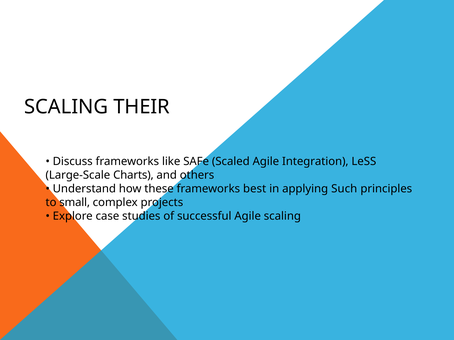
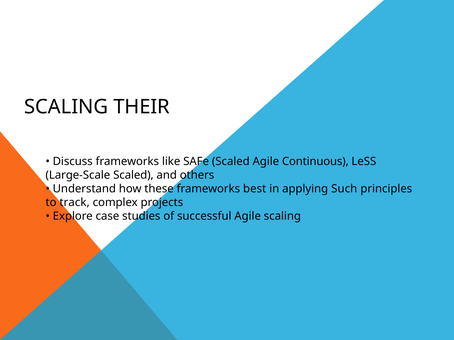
Integration: Integration -> Continuous (315, 162)
Large-Scale Charts: Charts -> Scaled (133, 175)
small: small -> track (75, 203)
